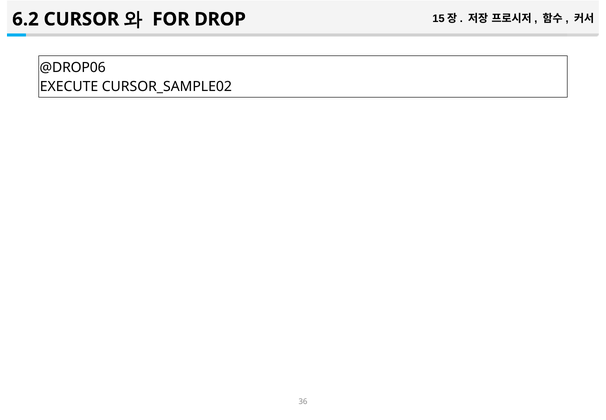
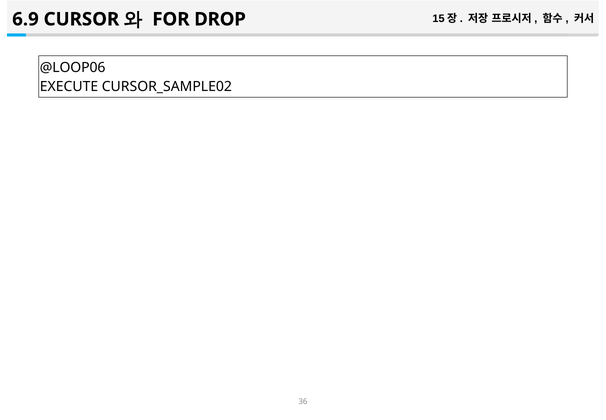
6.2: 6.2 -> 6.9 (25, 19)
@DROP06: @DROP06 -> @LOOP06 (73, 67)
